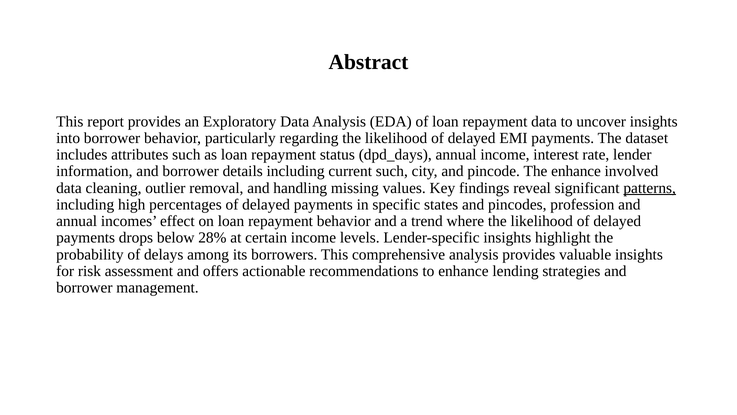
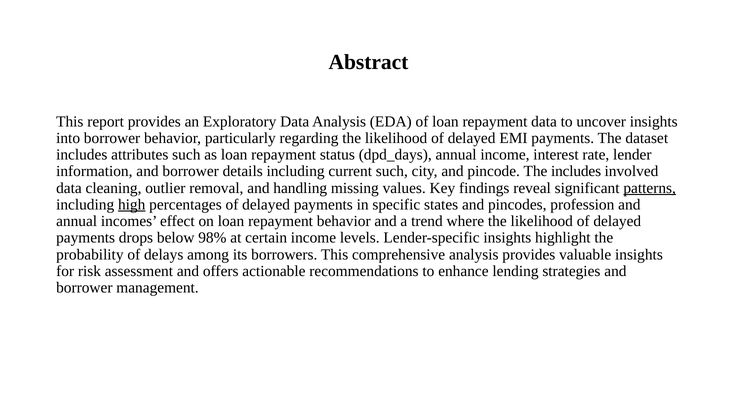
The enhance: enhance -> includes (576, 171)
high underline: none -> present (132, 204)
28%: 28% -> 98% (212, 238)
